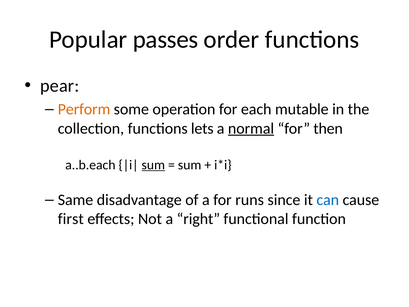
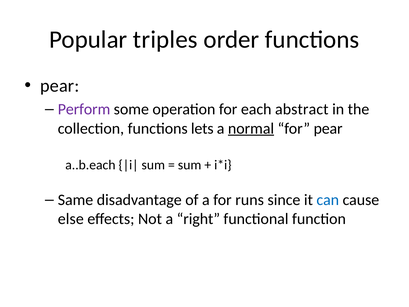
passes: passes -> triples (165, 40)
Perform colour: orange -> purple (84, 109)
mutable: mutable -> abstract (302, 109)
for then: then -> pear (328, 128)
sum underline: present -> none (153, 165)
first: first -> else (71, 219)
